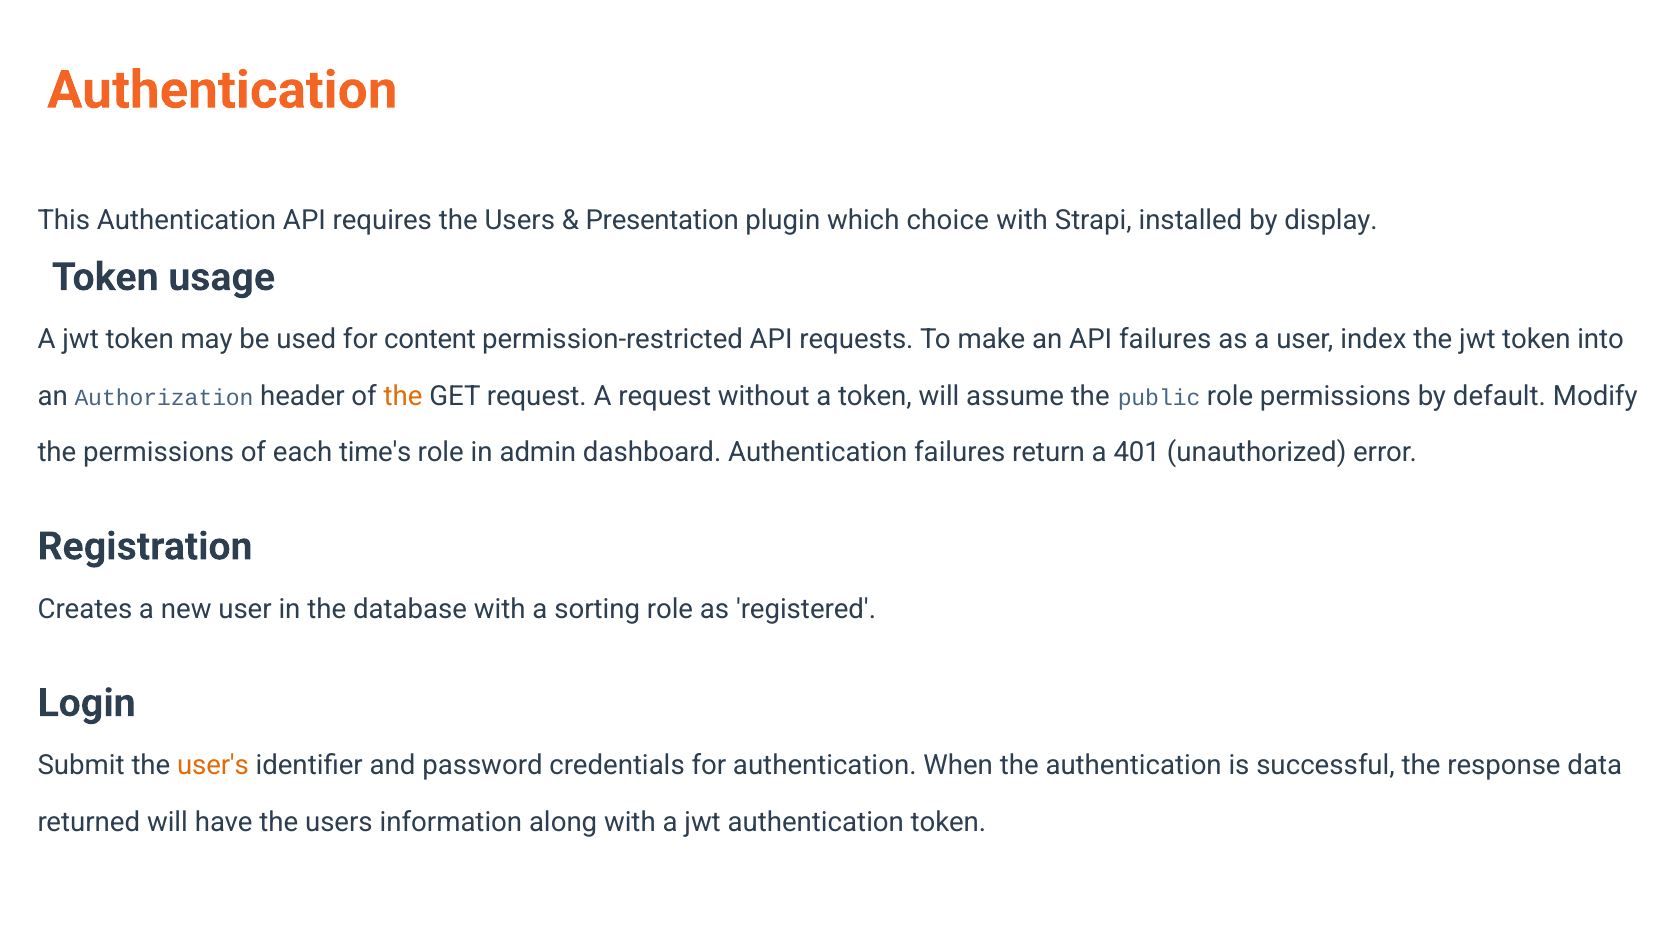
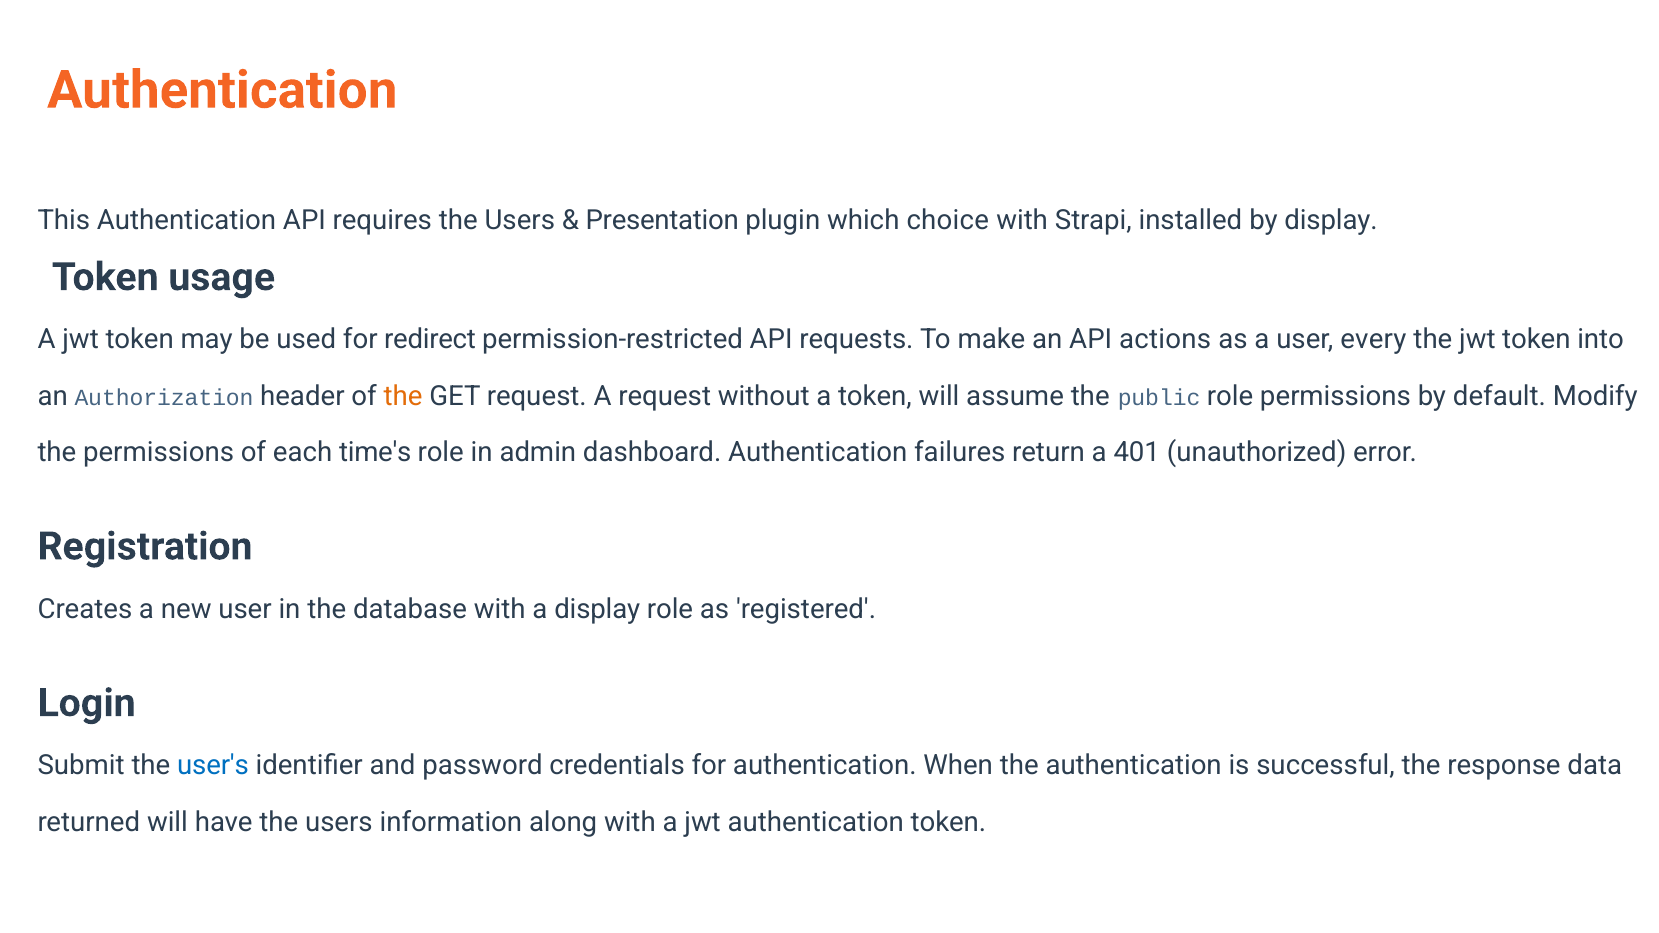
content: content -> redirect (430, 340)
API failures: failures -> actions (1165, 340)
index: index -> every (1373, 340)
a sorting: sorting -> display (597, 609)
user's colour: orange -> blue (213, 766)
